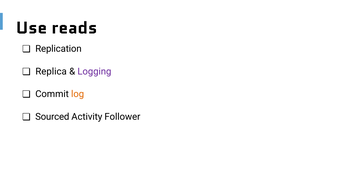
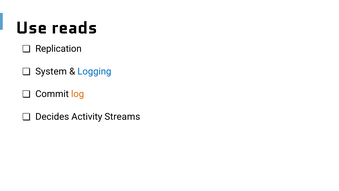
Replica: Replica -> System (51, 71)
Logging colour: purple -> blue (94, 71)
Sourced: Sourced -> Decides (52, 117)
Follower: Follower -> Streams (122, 117)
